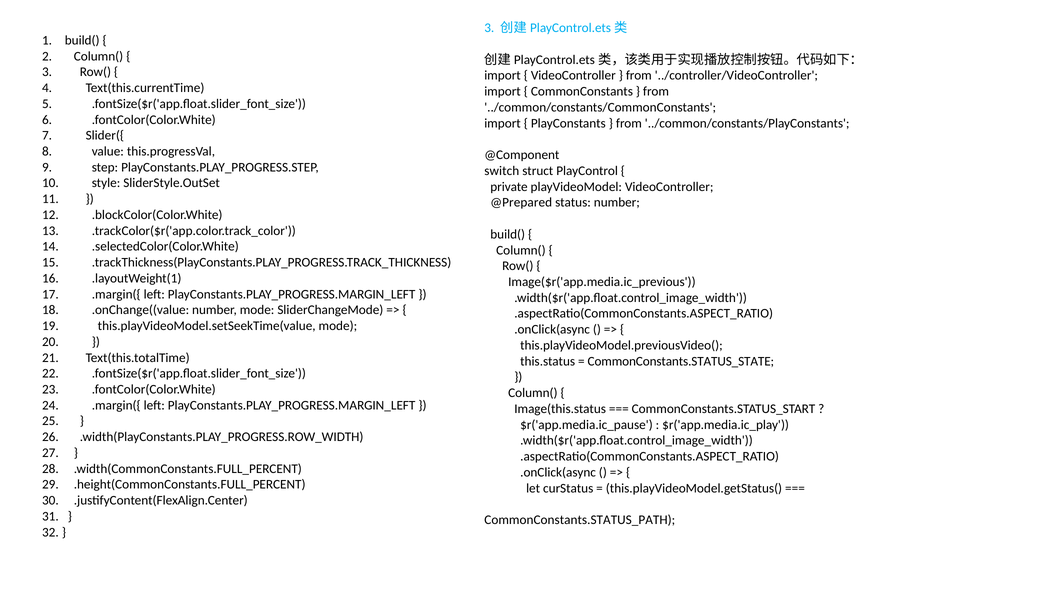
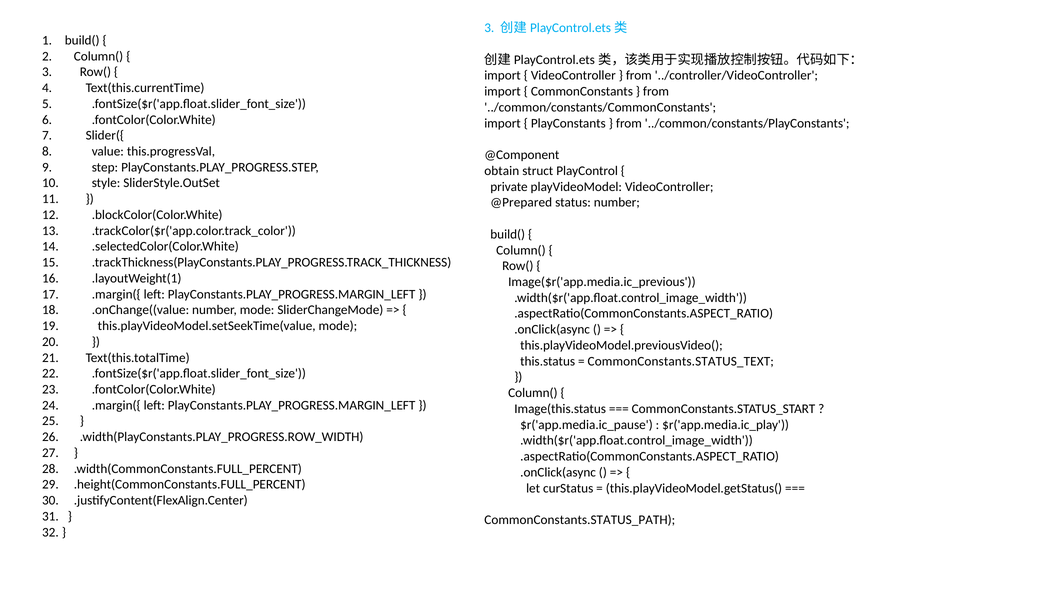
switch: switch -> obtain (502, 171)
CommonConstants.STATUS_STATE: CommonConstants.STATUS_STATE -> CommonConstants.STATUS_TEXT (681, 362)
